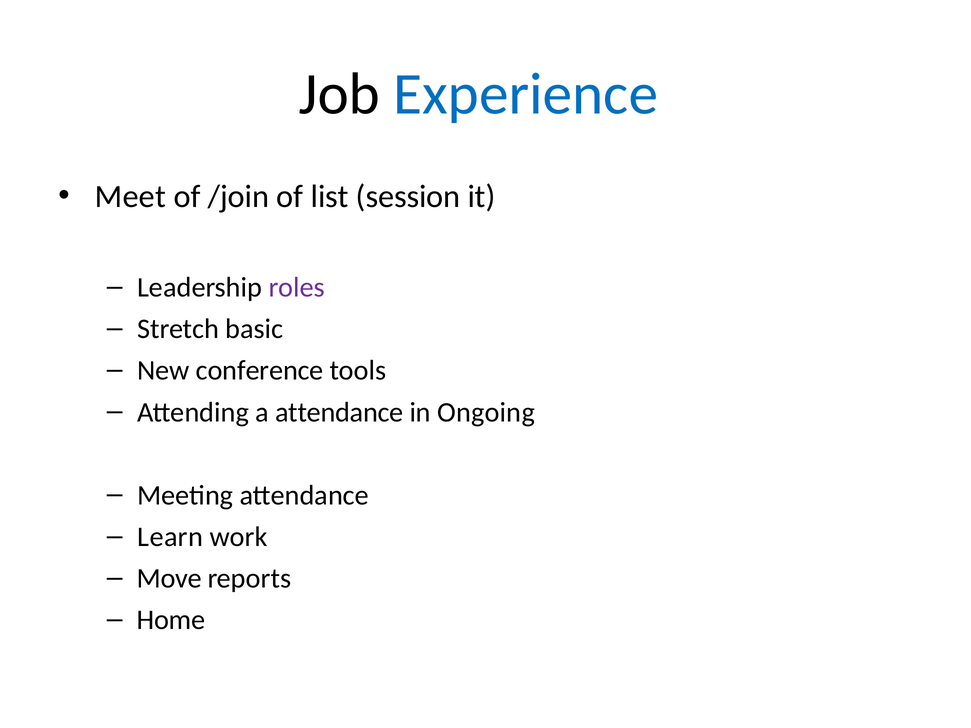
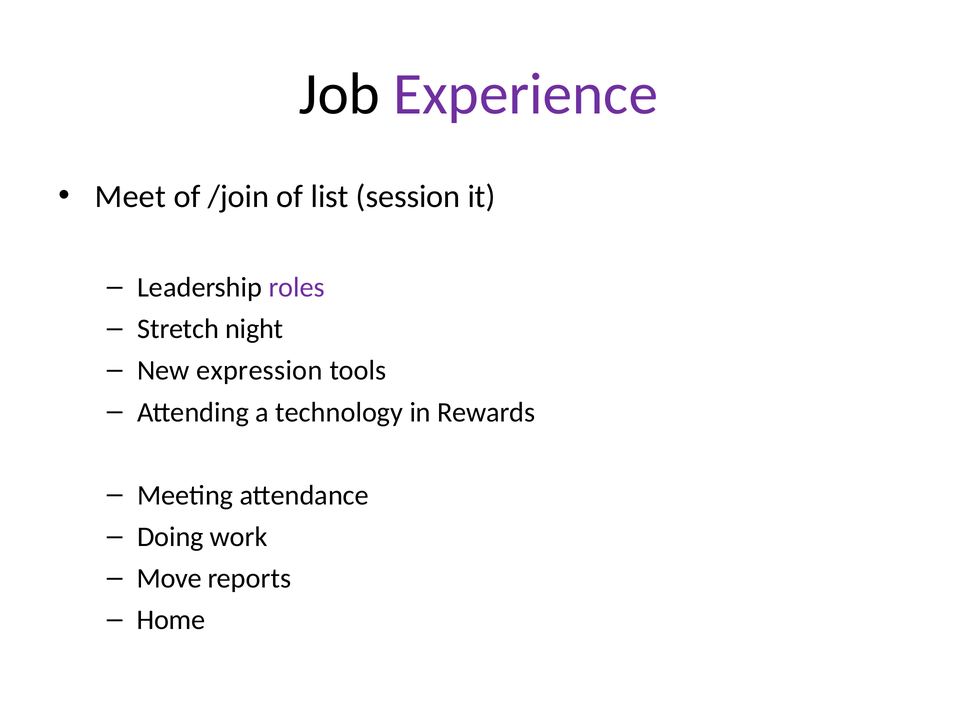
Experience colour: blue -> purple (526, 94)
basic: basic -> night (254, 329)
conference: conference -> expression (259, 371)
a attendance: attendance -> technology (339, 412)
Ongoing: Ongoing -> Rewards (486, 412)
Learn: Learn -> Doing (170, 537)
